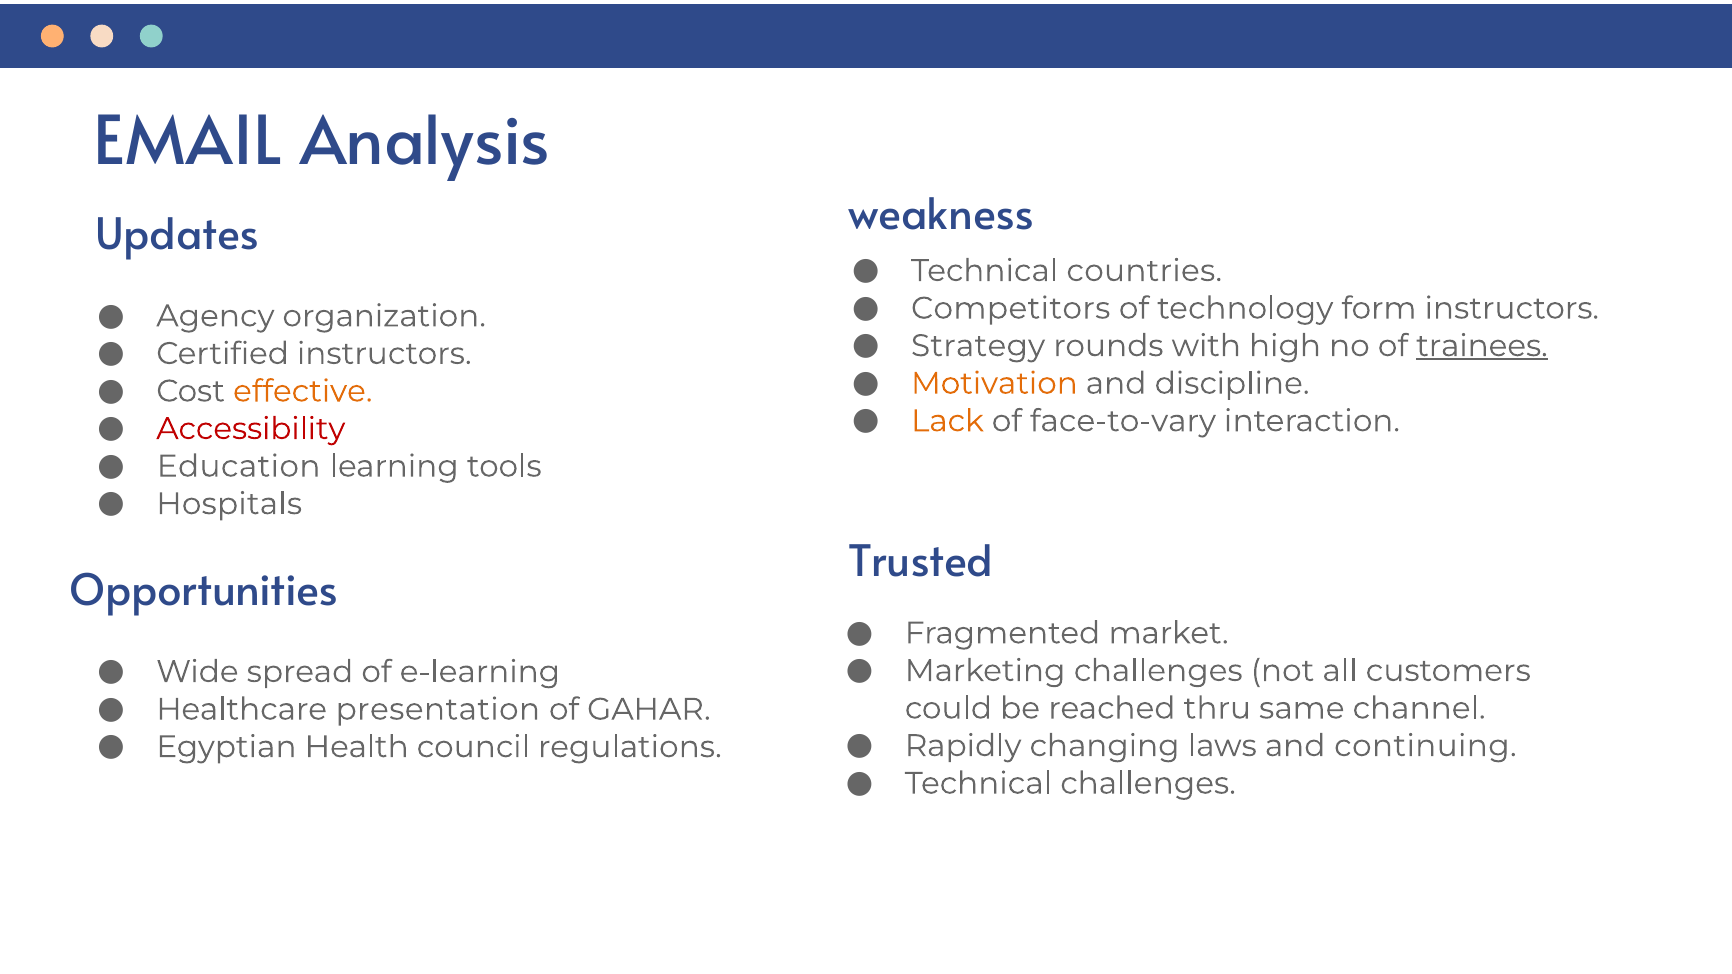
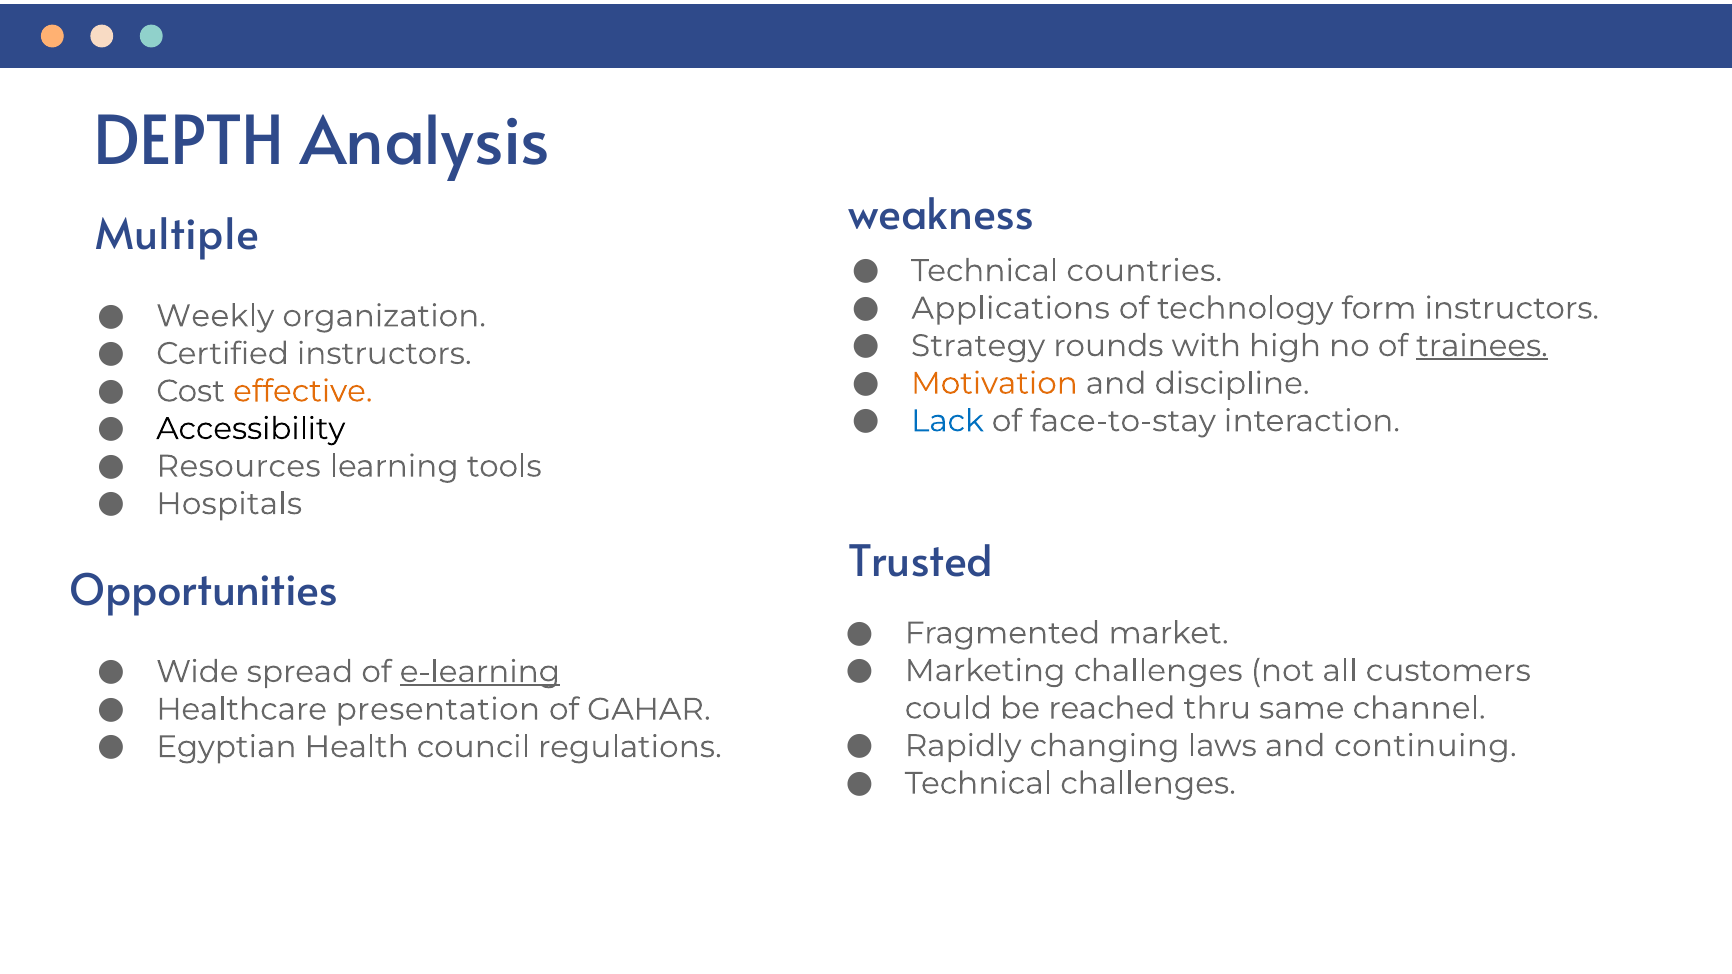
EMAIL: EMAIL -> DEPTH (189, 143)
Updates: Updates -> Multiple (177, 236)
Competitors: Competitors -> Applications (1011, 308)
Agency: Agency -> Weekly (215, 316)
Lack colour: orange -> blue (947, 421)
face-to-vary: face-to-vary -> face-to-stay (1123, 421)
Accessibility colour: red -> black (251, 429)
Education: Education -> Resources (239, 466)
e-learning underline: none -> present (480, 672)
